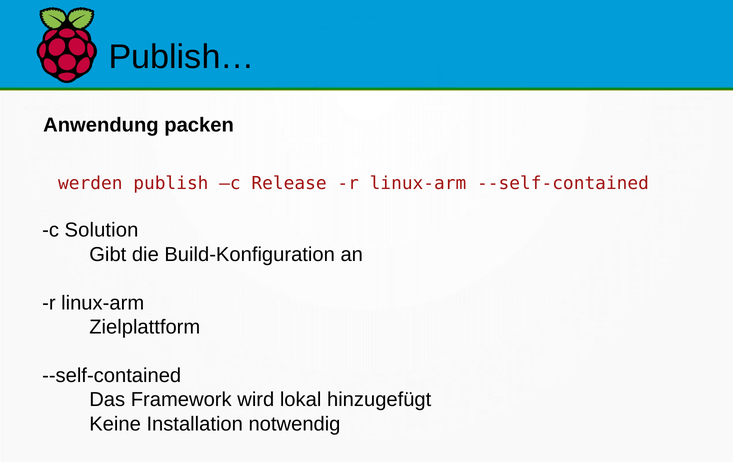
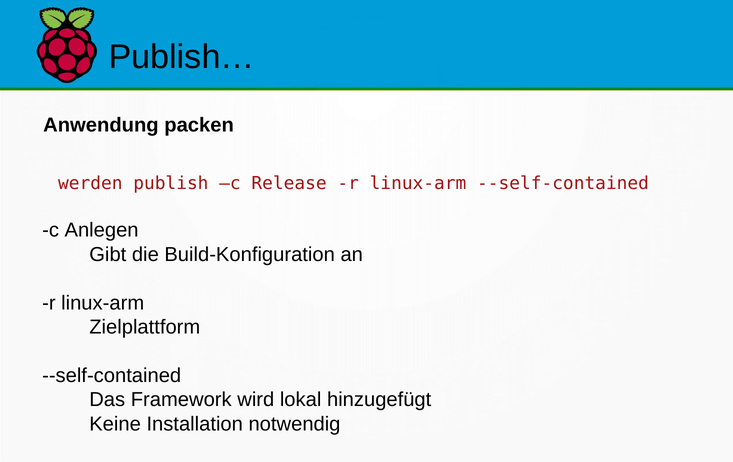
Solution: Solution -> Anlegen (102, 230)
